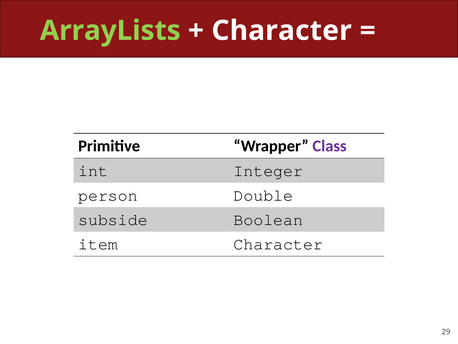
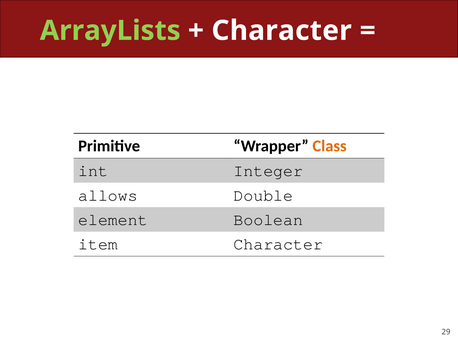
Class colour: purple -> orange (330, 146)
person: person -> allows (108, 195)
subside: subside -> element (113, 219)
